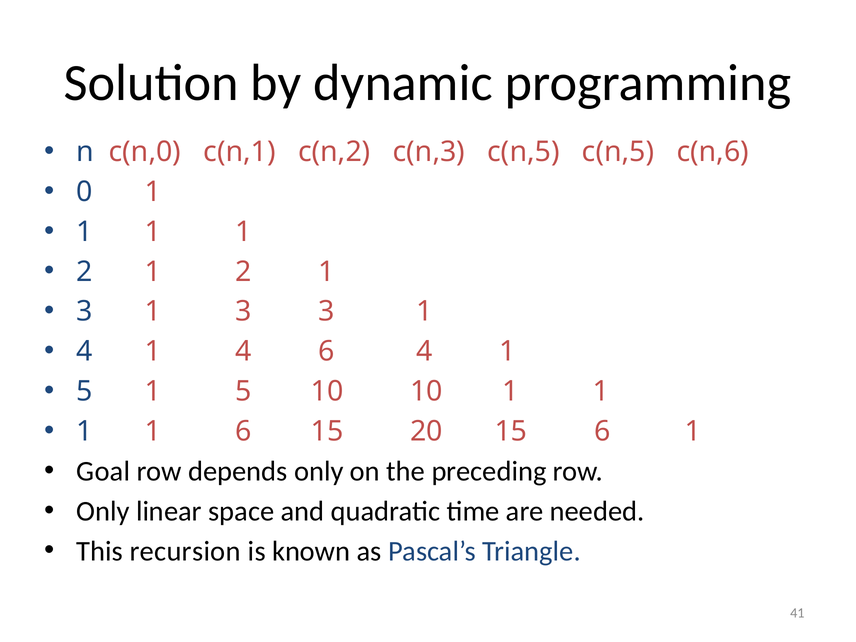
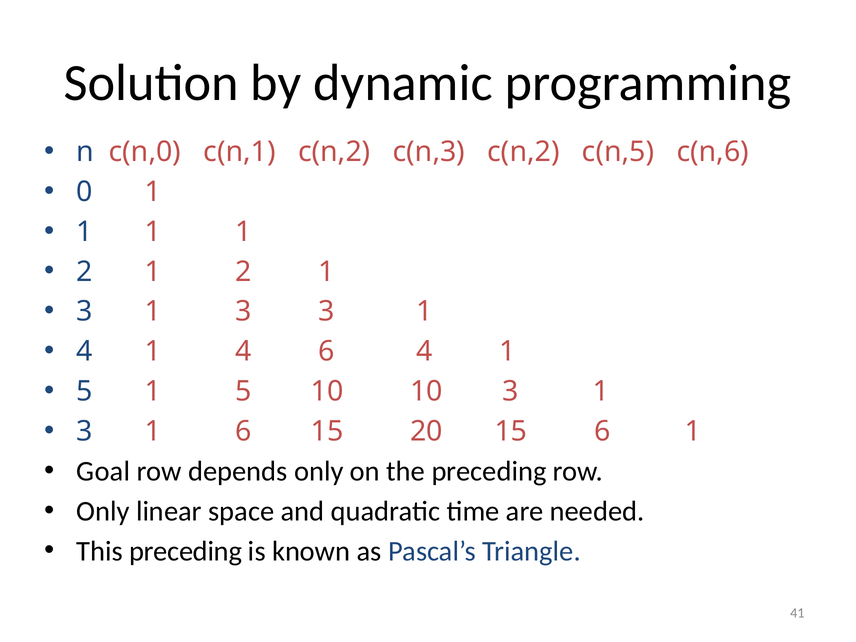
c(n,3 c(n,5: c(n,5 -> c(n,2 (524, 152)
10 1: 1 -> 3 (510, 391)
1: 1 -> 3 (84, 431)
This recursion: recursion -> preceding (186, 551)
